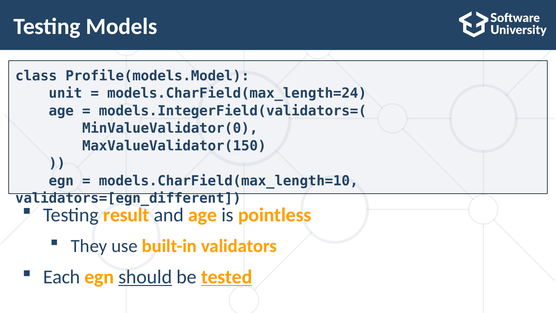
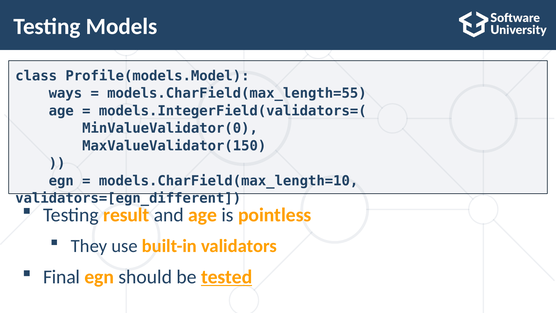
unit: unit -> ways (65, 93)
models.CharField(max_length=24: models.CharField(max_length=24 -> models.CharField(max_length=55 (237, 93)
Each: Each -> Final (62, 277)
should underline: present -> none (145, 277)
